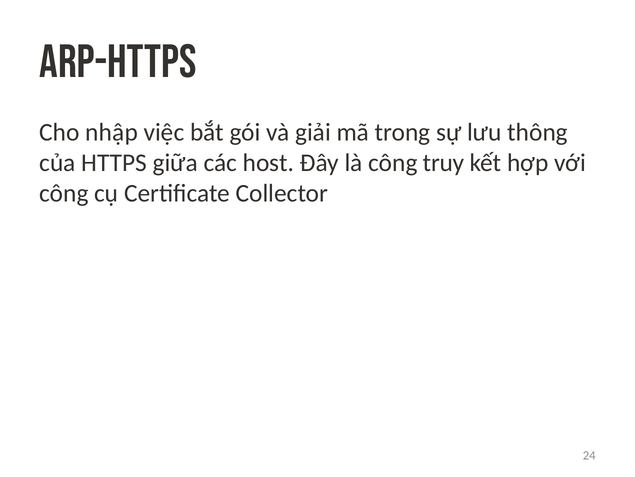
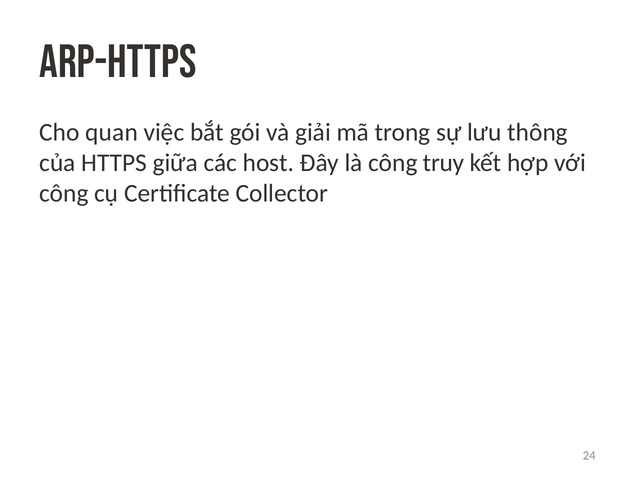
nhập: nhập -> quan (112, 132)
